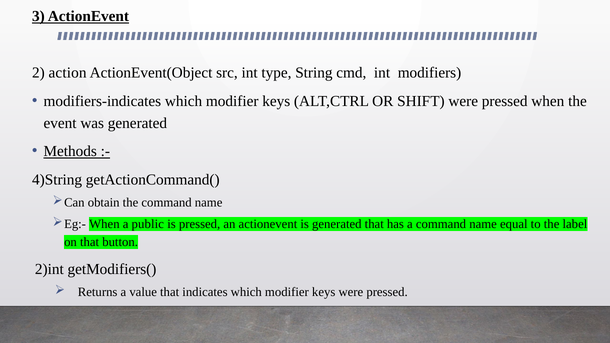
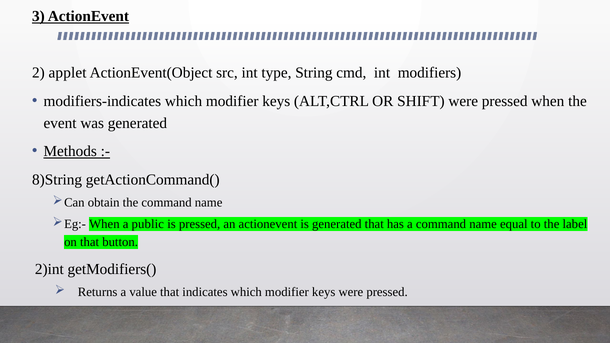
action: action -> applet (68, 73)
4)String: 4)String -> 8)String (57, 180)
